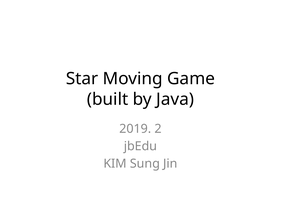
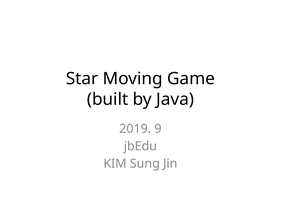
2: 2 -> 9 (158, 129)
